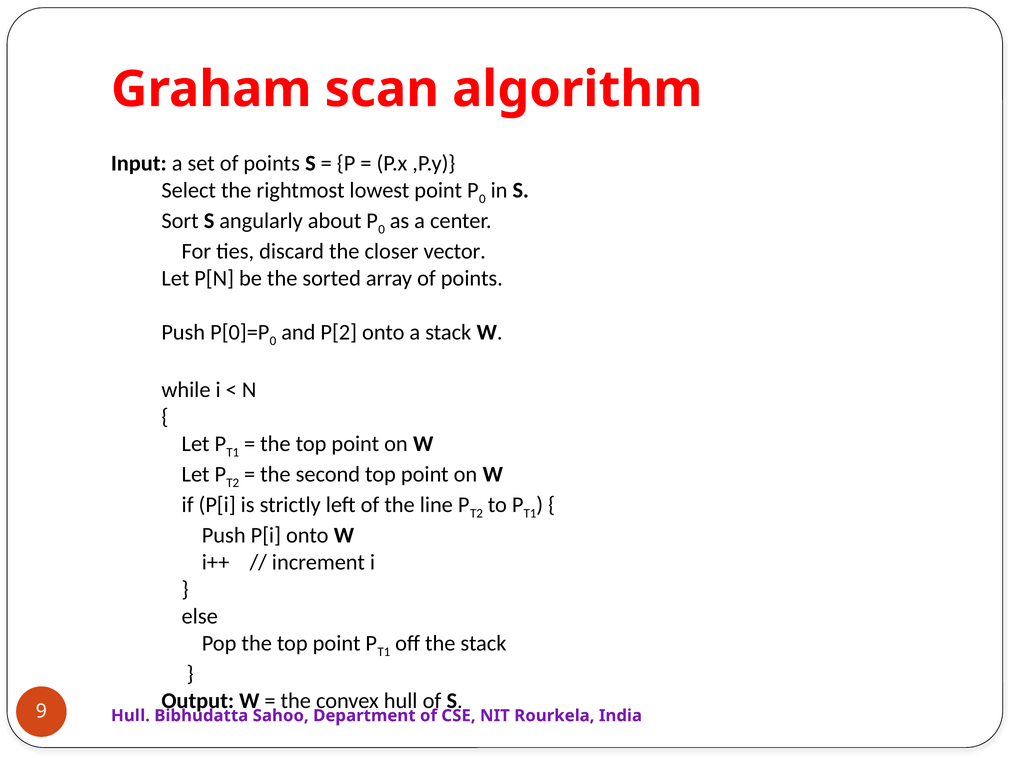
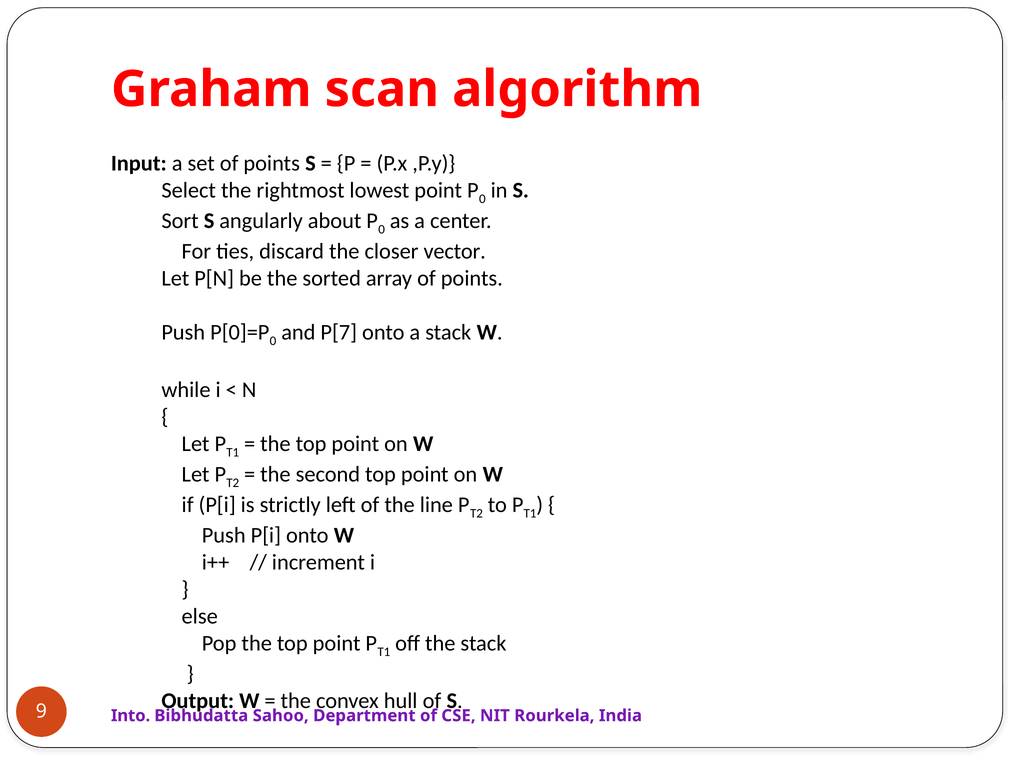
P[2: P[2 -> P[7 (339, 332)
Hull: Hull -> Into (131, 715)
